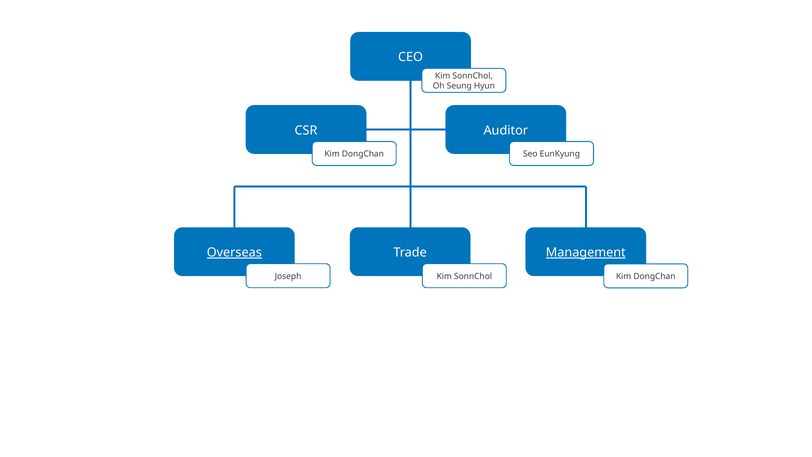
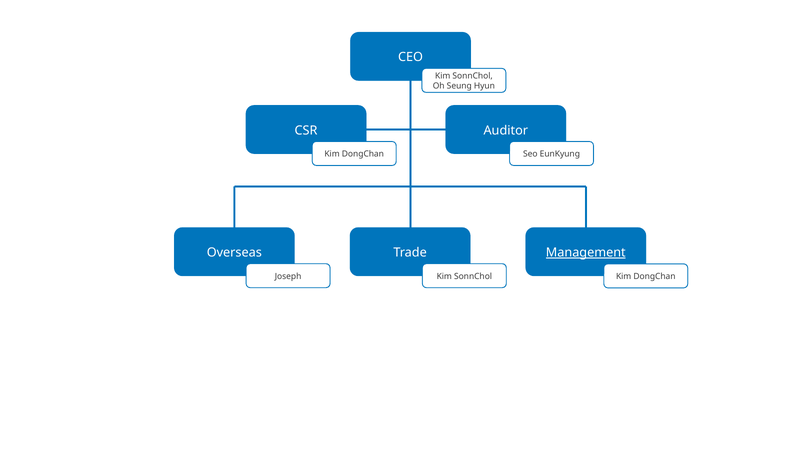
Overseas underline: present -> none (234, 252)
